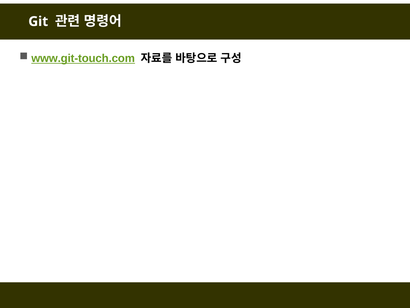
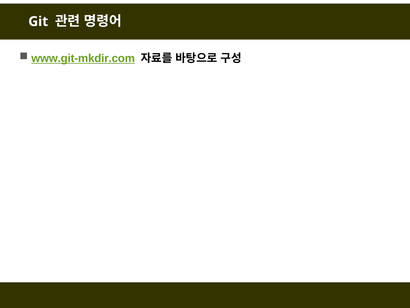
www.git-touch.com: www.git-touch.com -> www.git-mkdir.com (83, 58)
